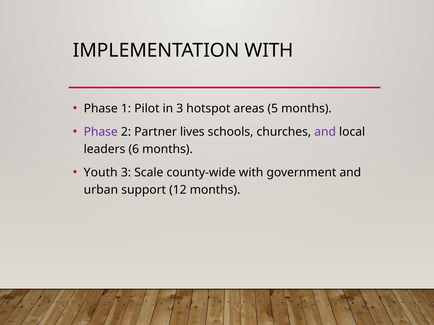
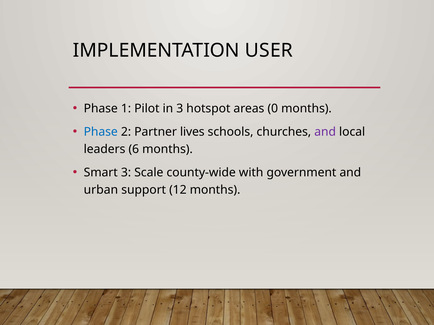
IMPLEMENTATION WITH: WITH -> USER (269, 51)
5: 5 -> 0 (273, 109)
Phase colour: purple -> blue (101, 132)
Youth: Youth -> Smart (101, 173)
